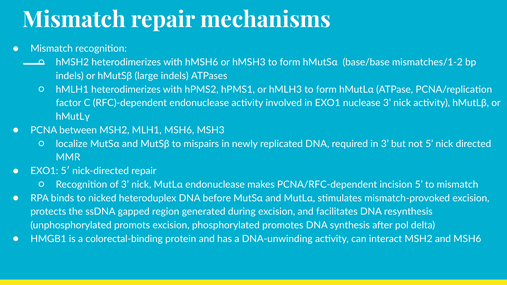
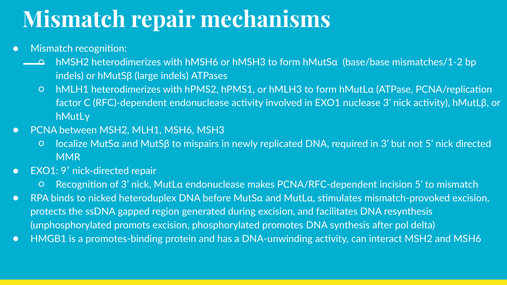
5′: 5′ -> 9′ (65, 171)
colorectal-binding: colorectal-binding -> promotes-binding (124, 239)
